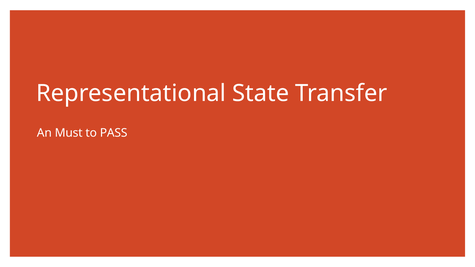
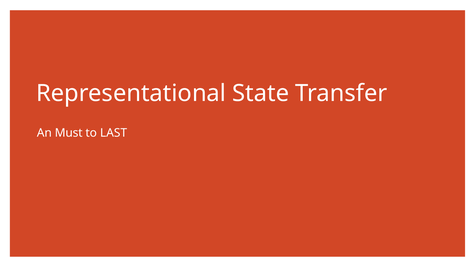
PASS: PASS -> LAST (114, 133)
